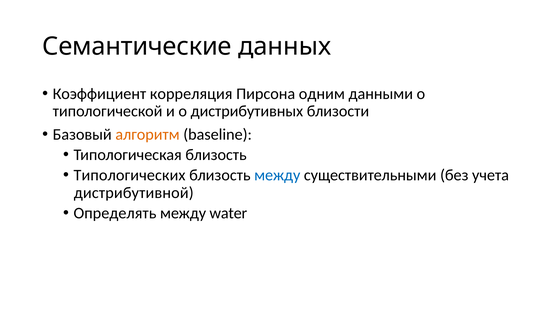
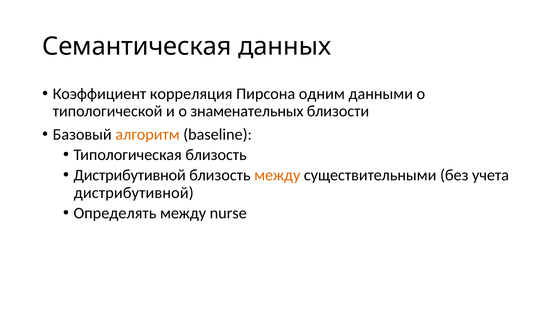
Семантические: Семантические -> Семантическая (137, 47)
дистрибутивных: дистрибутивных -> знаменательных (247, 111)
Типологических: Типологических -> Дистрибутивной (130, 175)
между colour: blue -> orange (277, 175)
water: water -> nurse (228, 213)
